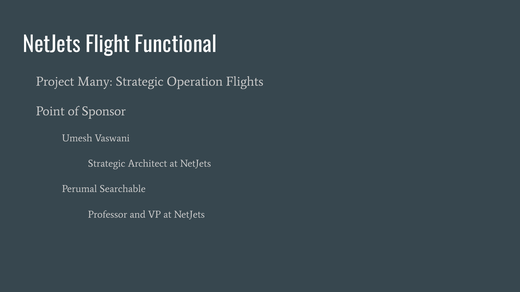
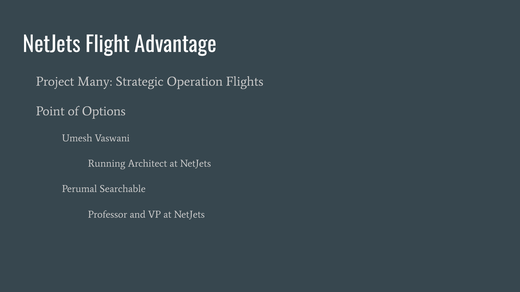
Functional: Functional -> Advantage (176, 45)
Sponsor: Sponsor -> Options (104, 111)
Strategic: Strategic -> Running (107, 164)
